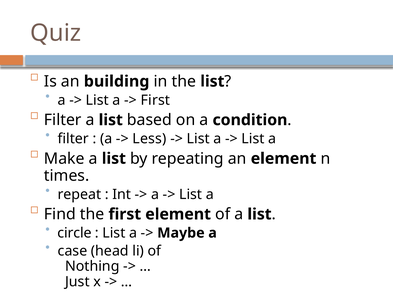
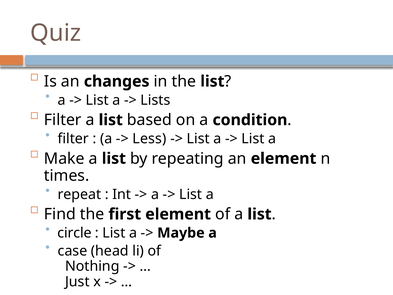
building: building -> changes (117, 81)
First: First -> Lists (155, 100)
